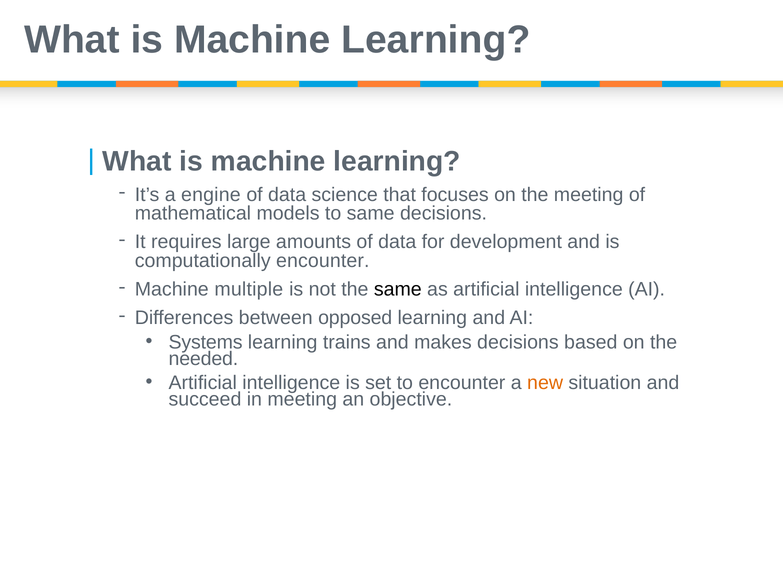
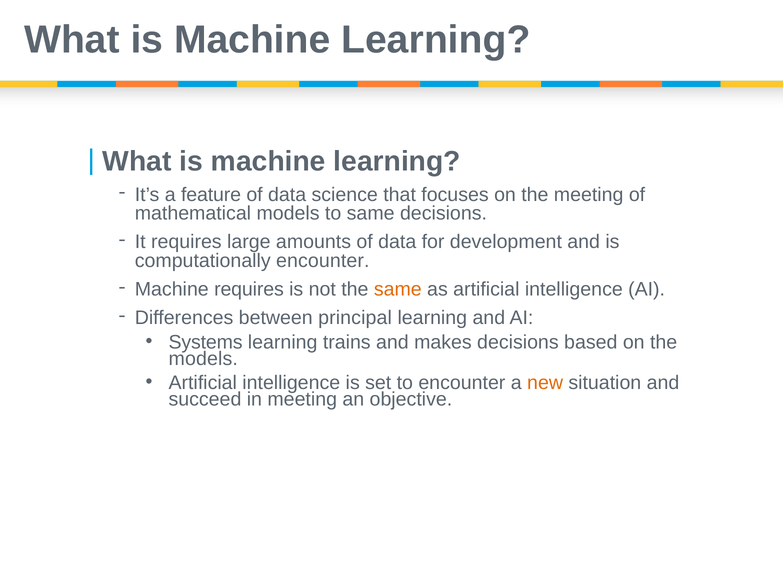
engine: engine -> feature (211, 195)
Machine multiple: multiple -> requires (249, 290)
same colour: black -> orange (398, 290)
opposed: opposed -> principal (355, 318)
needed: needed -> models (203, 359)
